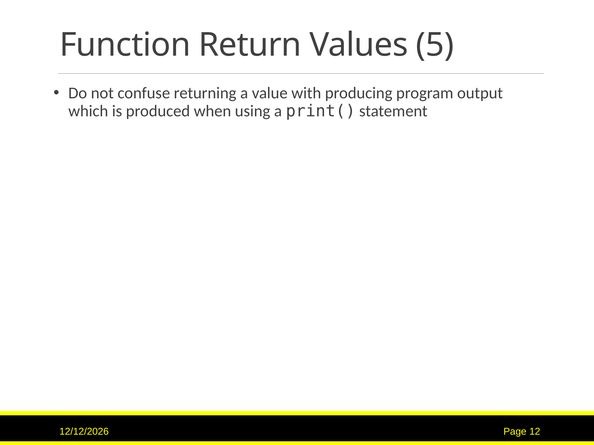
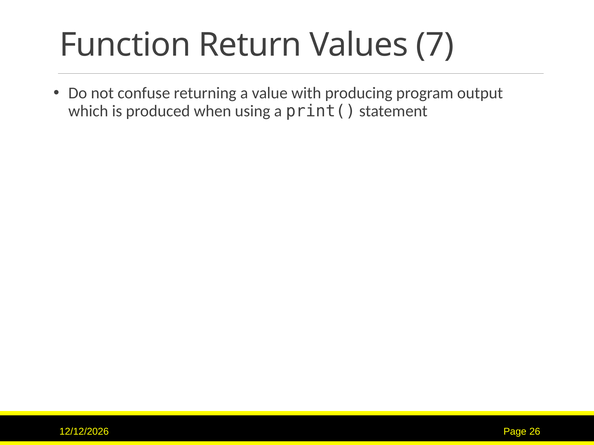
5: 5 -> 7 (435, 45)
12: 12 -> 26 (535, 432)
